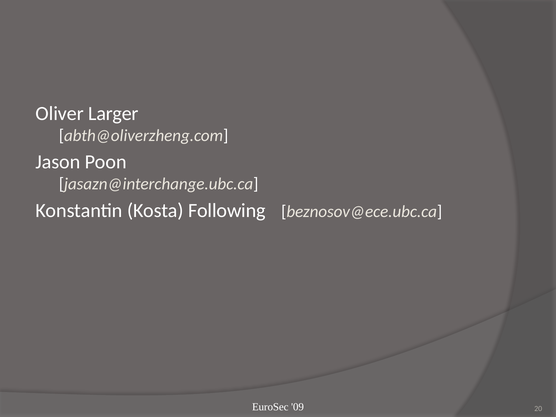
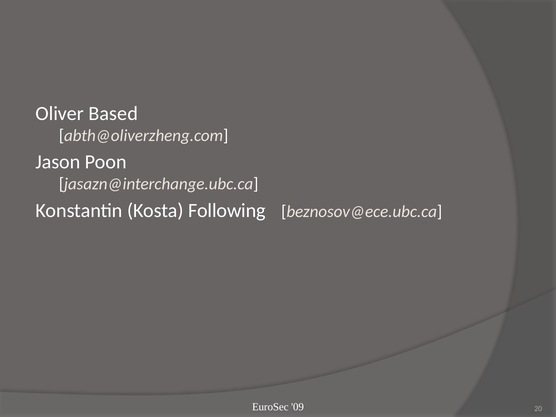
Larger: Larger -> Based (113, 114)
